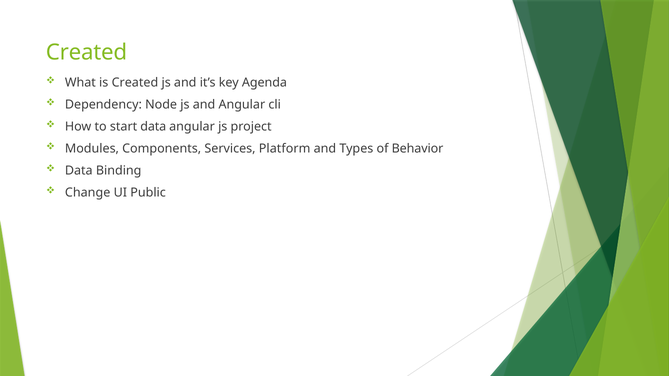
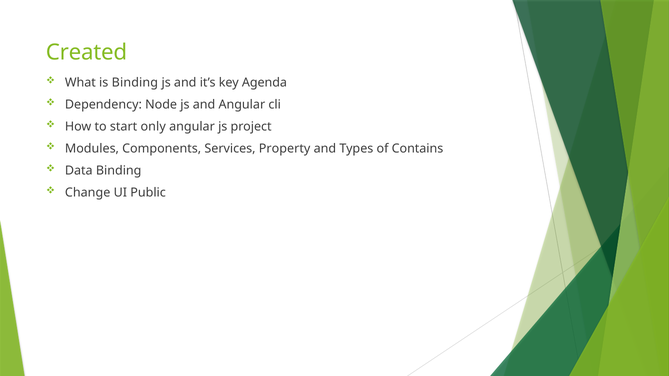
is Created: Created -> Binding (135, 82)
start data: data -> only (153, 127)
Platform: Platform -> Property (285, 149)
Behavior: Behavior -> Contains (417, 149)
